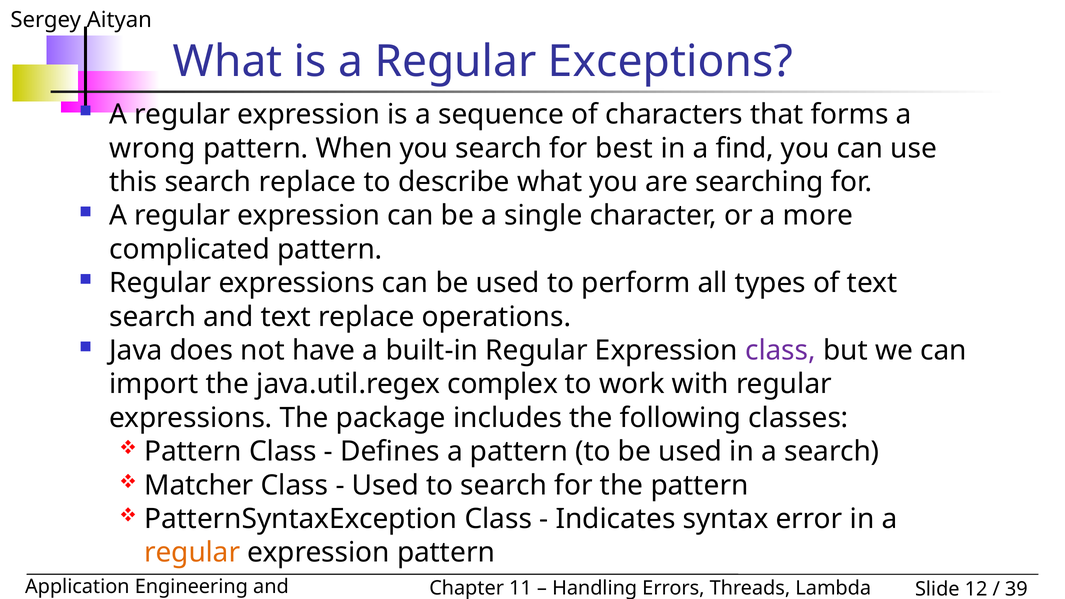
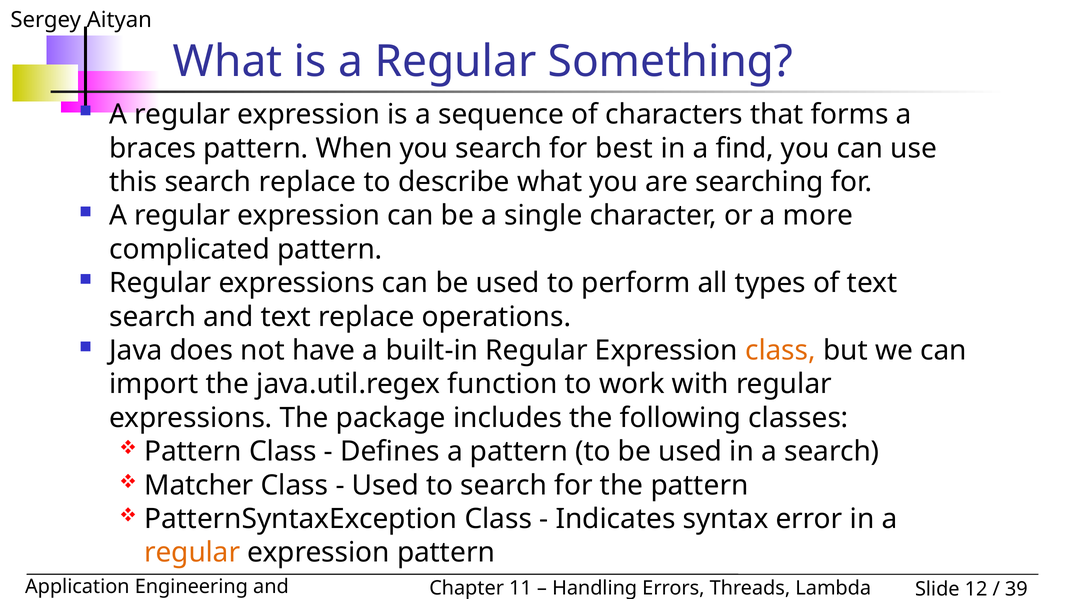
Exceptions: Exceptions -> Something (671, 62)
wrong: wrong -> braces (153, 148)
class colour: purple -> orange (780, 351)
complex: complex -> function (503, 384)
